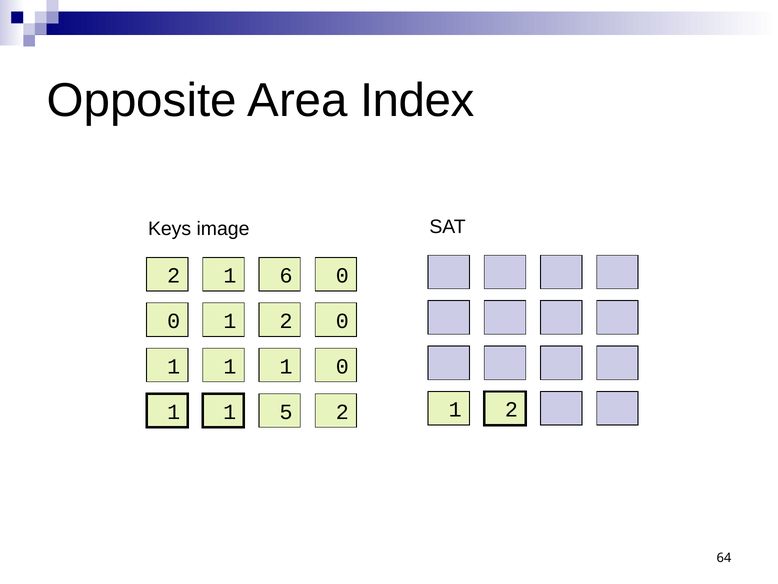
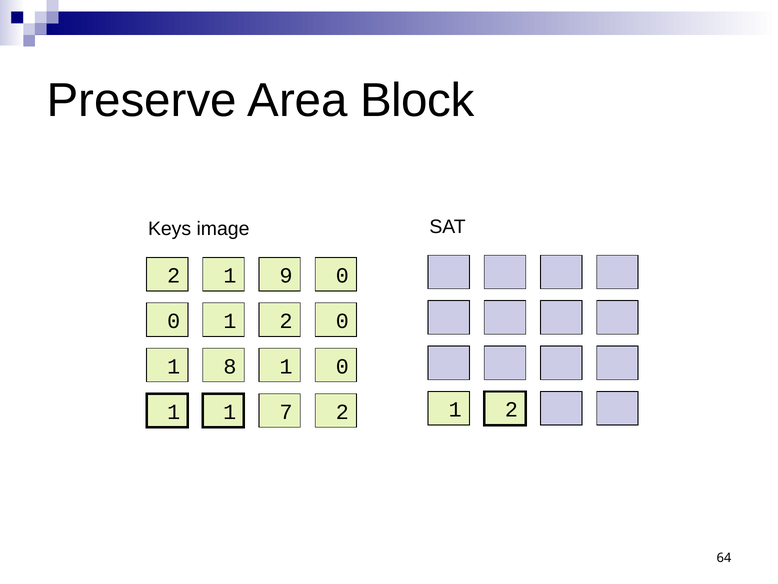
Opposite: Opposite -> Preserve (142, 101)
Index: Index -> Block (417, 101)
6: 6 -> 9 (286, 275)
1: 1 -> 8 (230, 366)
5: 5 -> 7 (286, 412)
